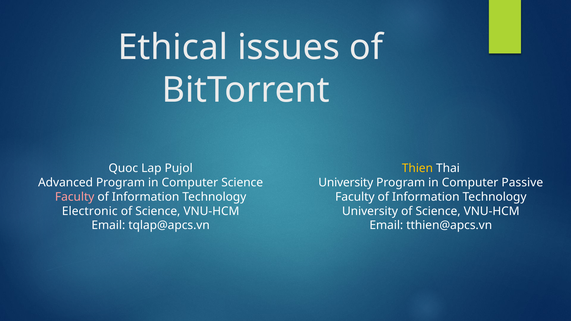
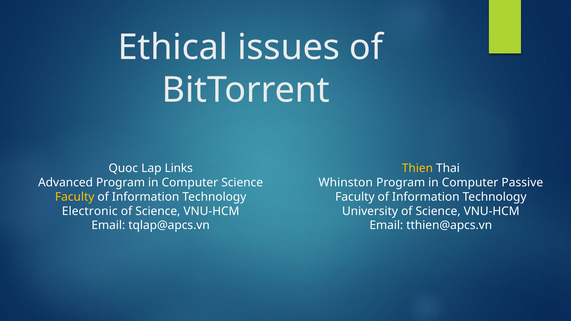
Pujol: Pujol -> Links (179, 168)
University: University -> Whinston (346, 183)
Faculty colour: pink -> yellow (75, 197)
